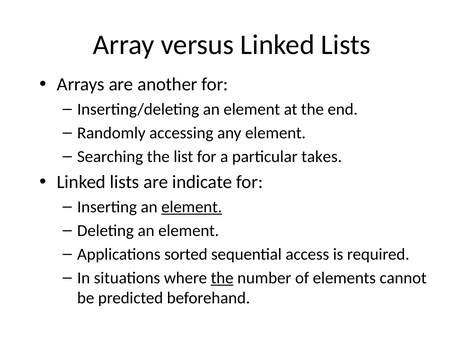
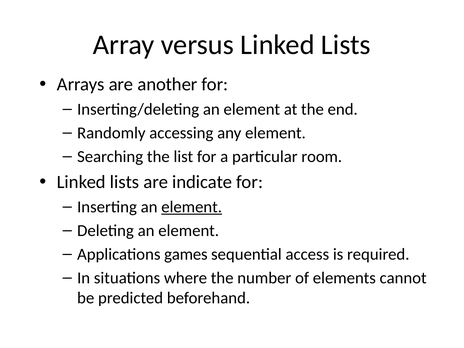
takes: takes -> room (322, 157)
sorted: sorted -> games (186, 254)
the underline: present -> none (222, 278)
